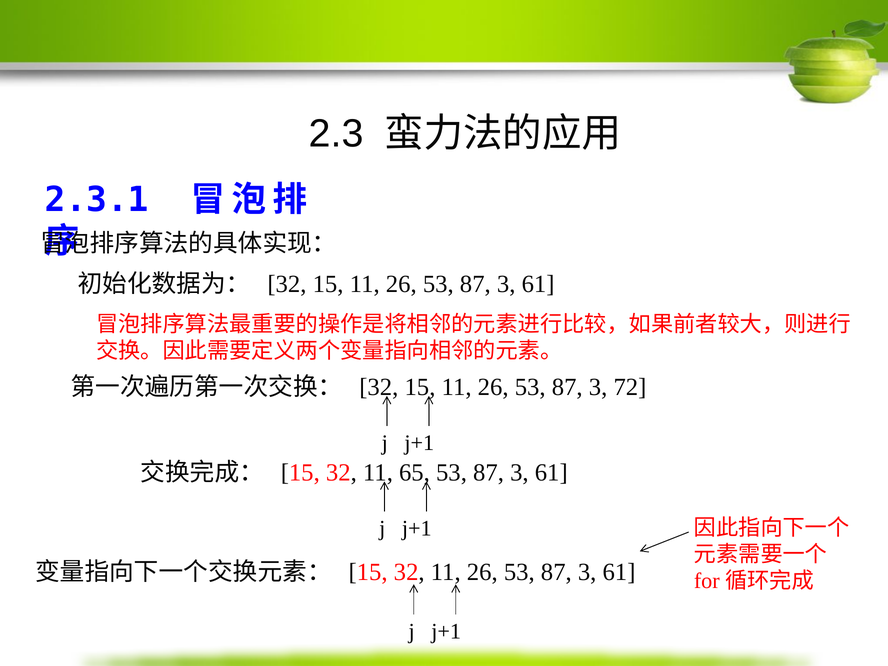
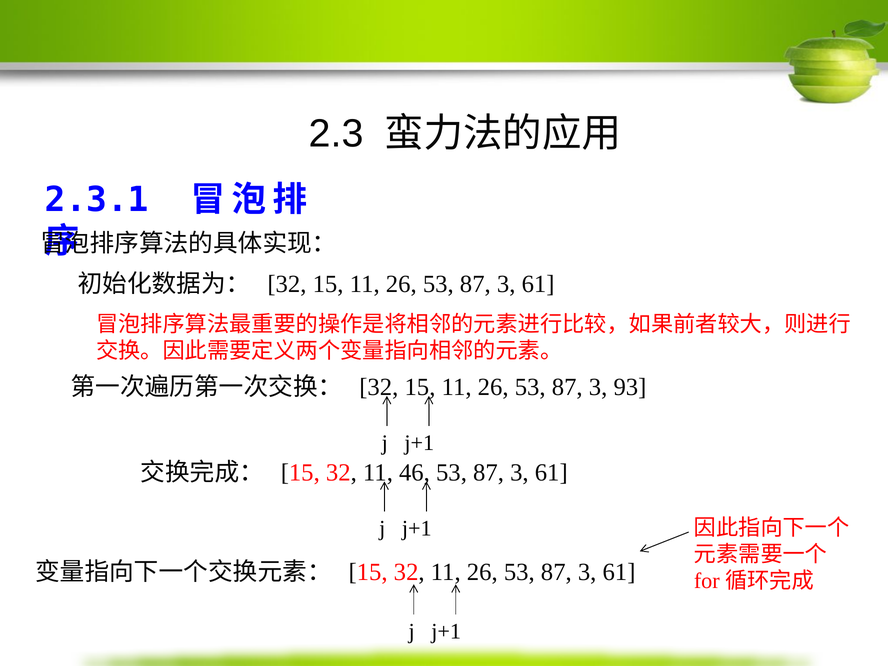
72: 72 -> 93 (630, 387)
65: 65 -> 46 (414, 472)
